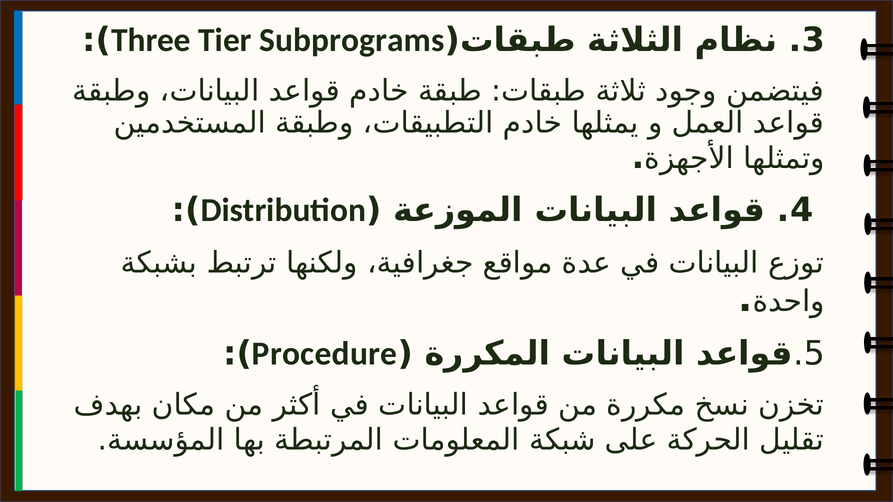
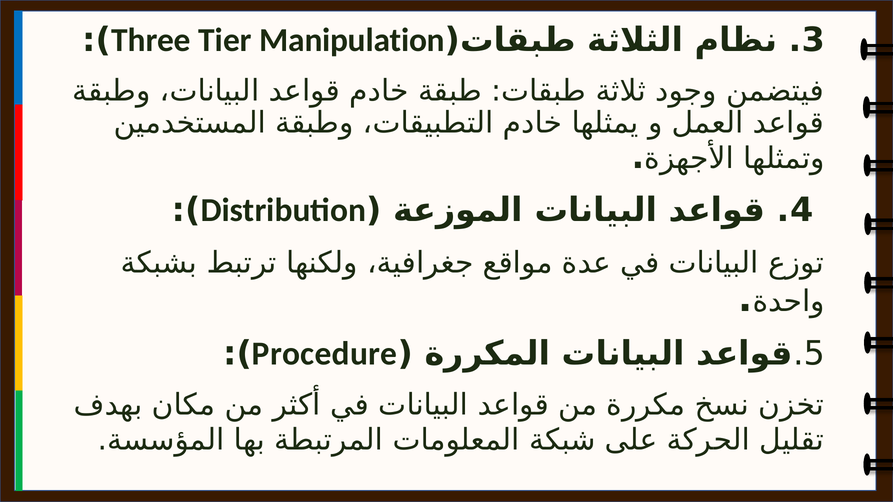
Subprograms: Subprograms -> Manipulation (352, 40)
